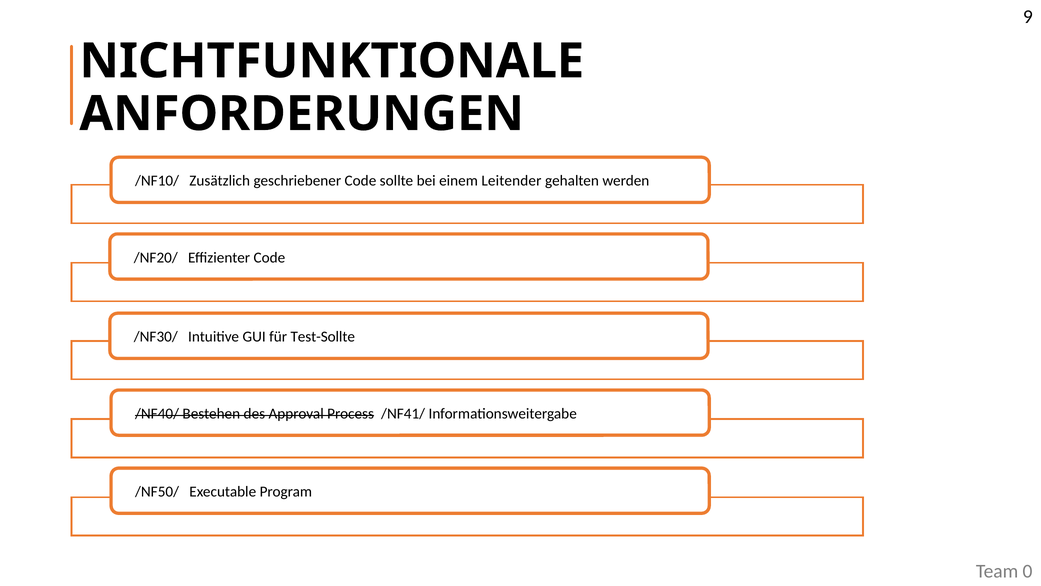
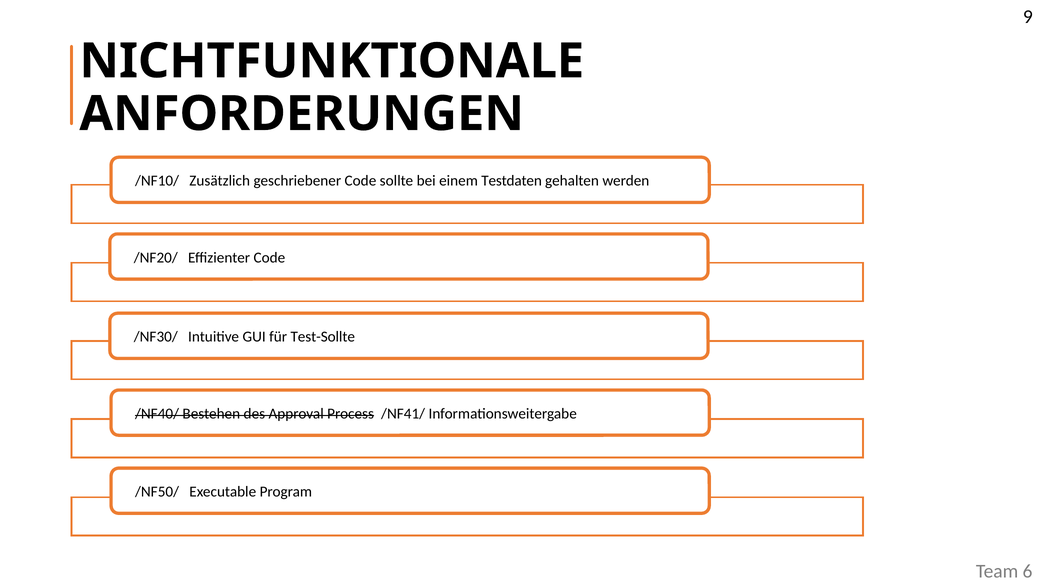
Leitender: Leitender -> Testdaten (512, 181)
0: 0 -> 6 (1028, 571)
